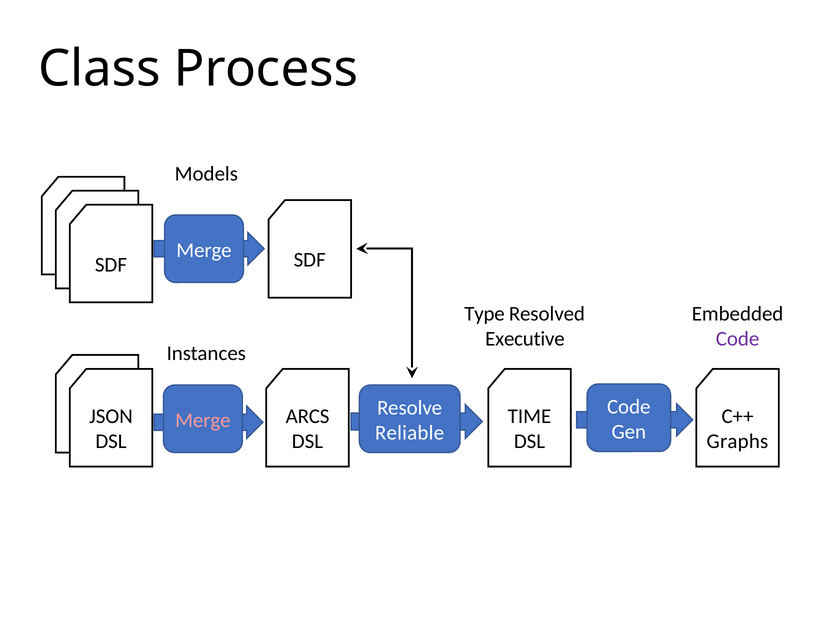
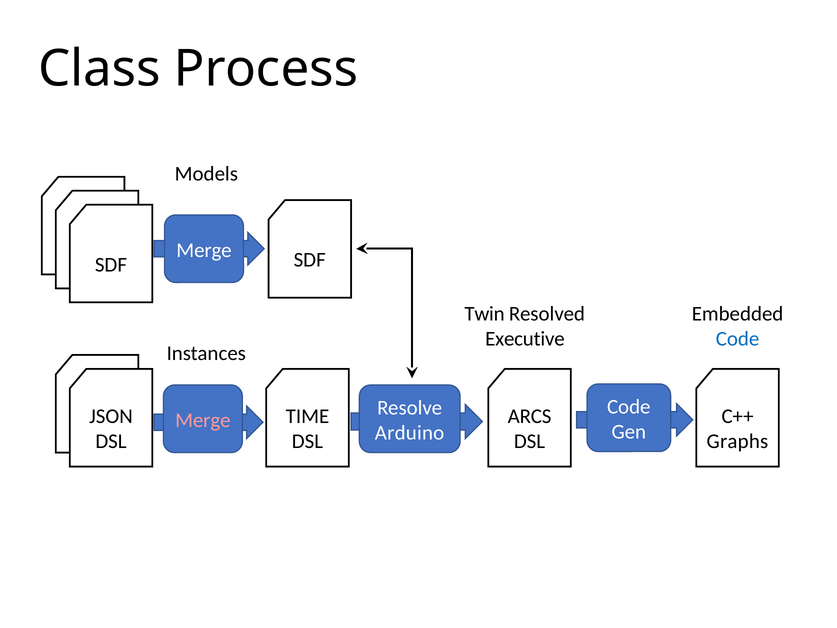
Type: Type -> Twin (485, 314)
Code colour: purple -> blue (738, 339)
ARCS: ARCS -> TIME (307, 416)
TIME: TIME -> ARCS (530, 416)
Reliable: Reliable -> Arduino (410, 433)
